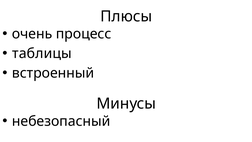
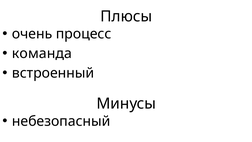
таблицы: таблицы -> команда (42, 53)
